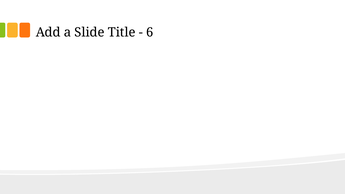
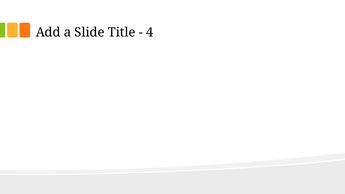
6: 6 -> 4 (150, 32)
